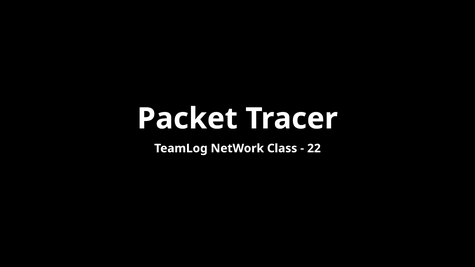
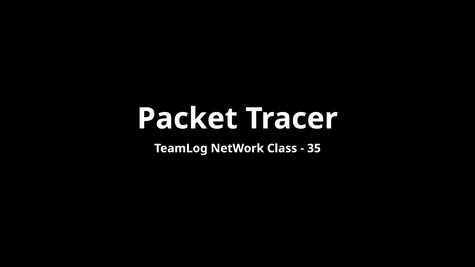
22: 22 -> 35 (314, 148)
